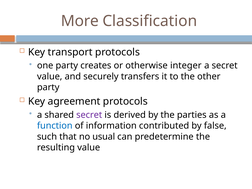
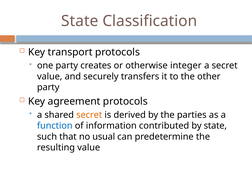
More: More -> State (80, 21)
secret colour: purple -> orange (89, 115)
by false: false -> state (215, 126)
